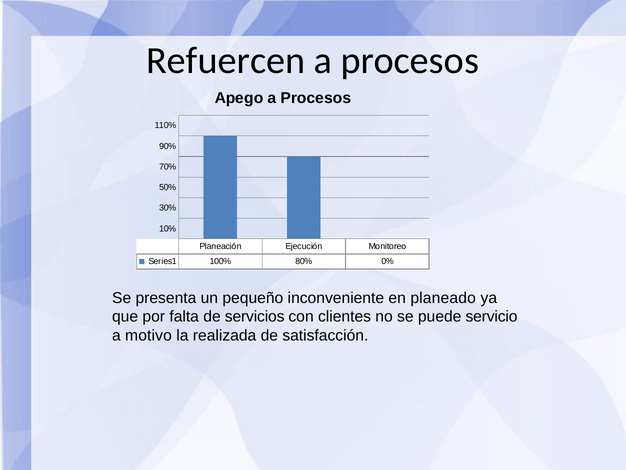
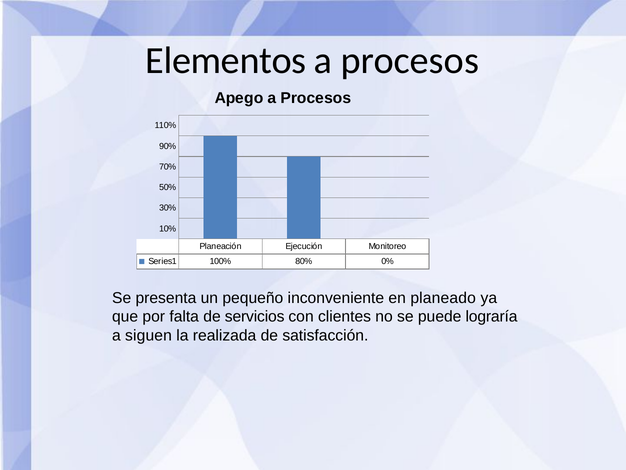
Refuercen: Refuercen -> Elementos (226, 61)
servicio: servicio -> lograría (491, 316)
motivo: motivo -> siguen (148, 335)
